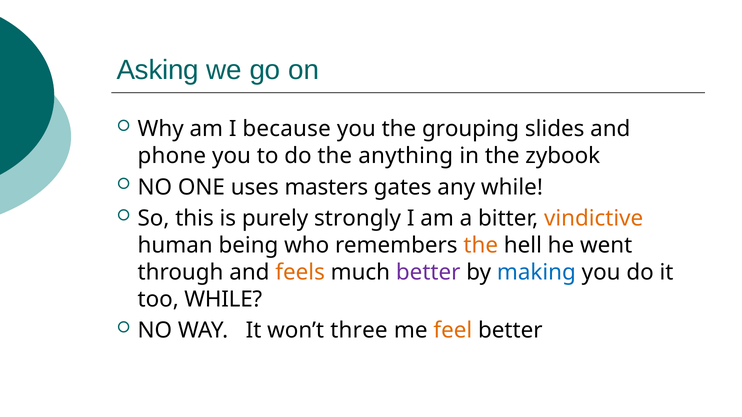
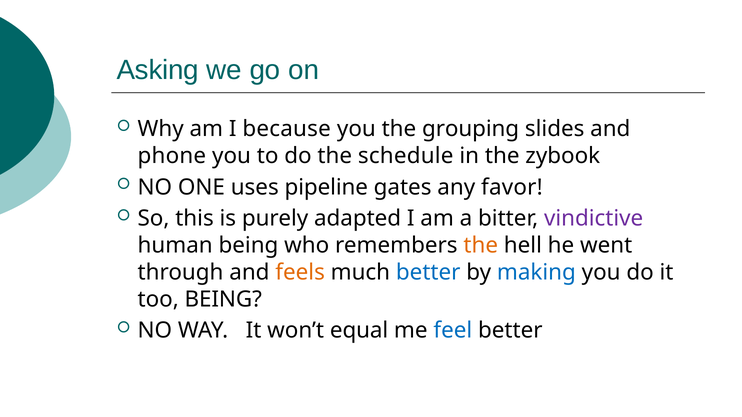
anything: anything -> schedule (406, 156)
masters: masters -> pipeline (326, 187)
any while: while -> favor (512, 187)
strongly: strongly -> adapted (358, 219)
vindictive colour: orange -> purple (594, 219)
better colour: purple -> blue (428, 273)
too WHILE: WHILE -> BEING (223, 299)
three: three -> equal (359, 331)
feel colour: orange -> blue (453, 331)
